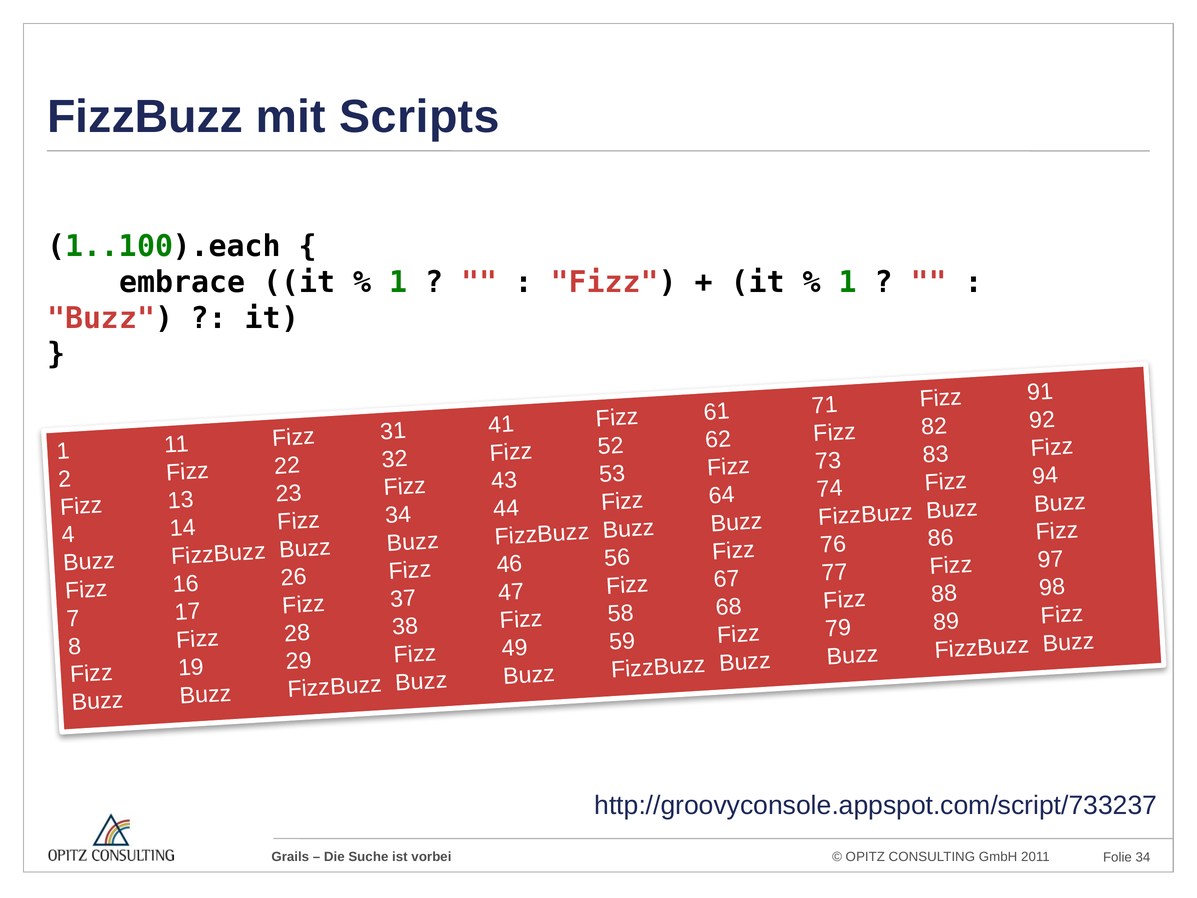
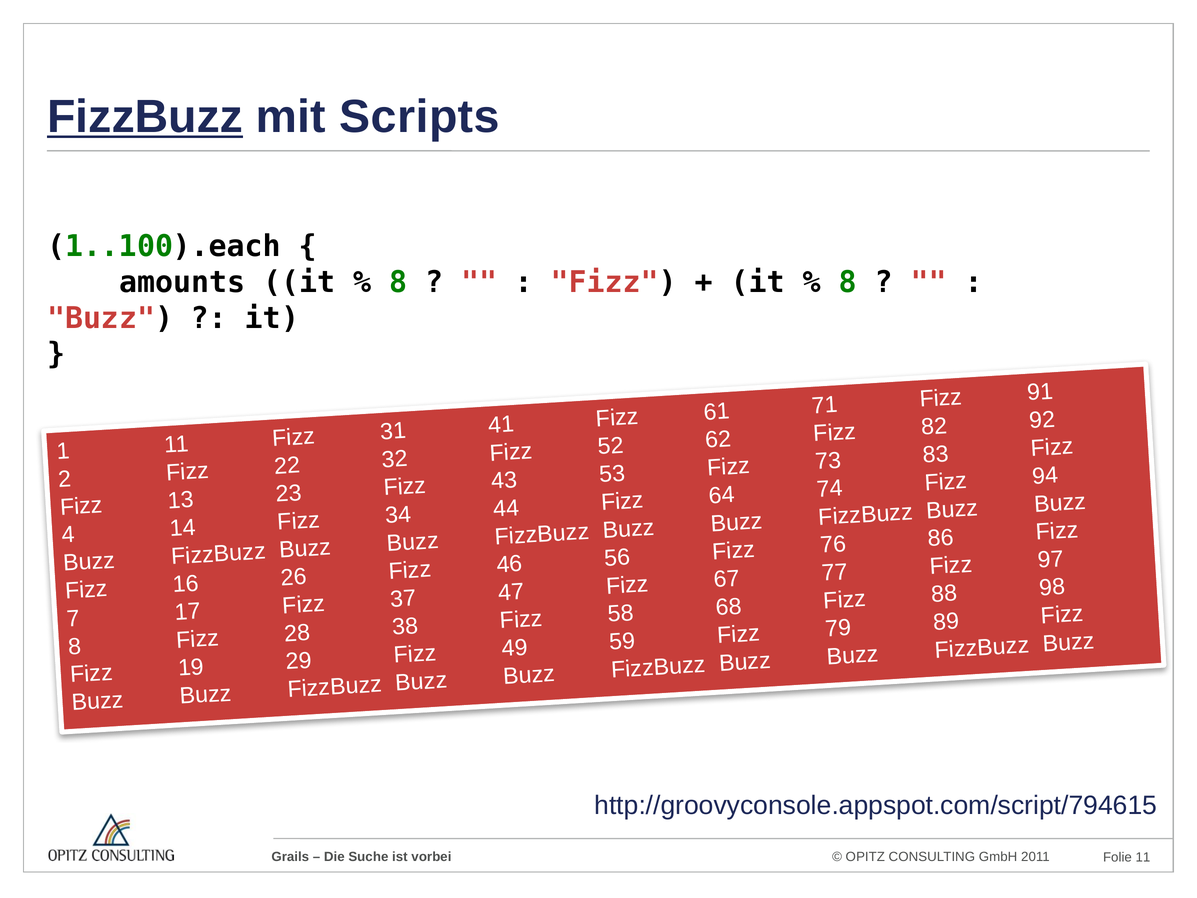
FizzBuzz underline: none -> present (145, 117)
embrace: embrace -> amounts (182, 282)
1: 1 -> 8 (398, 282)
1: 1 -> 8 (848, 282)
http://groovyconsole.appspot.com/script/733237: http://groovyconsole.appspot.com/script/733237 -> http://groovyconsole.appspot.com/script/794615 (876, 805)
34: 34 -> 11 (1143, 857)
